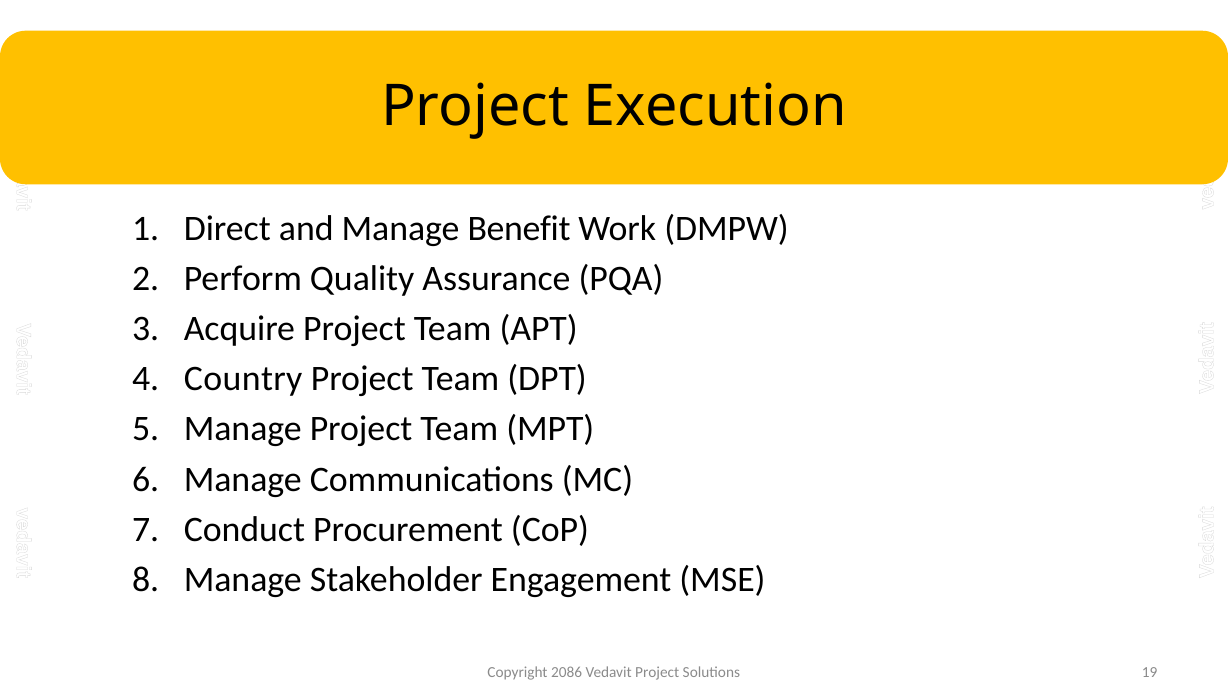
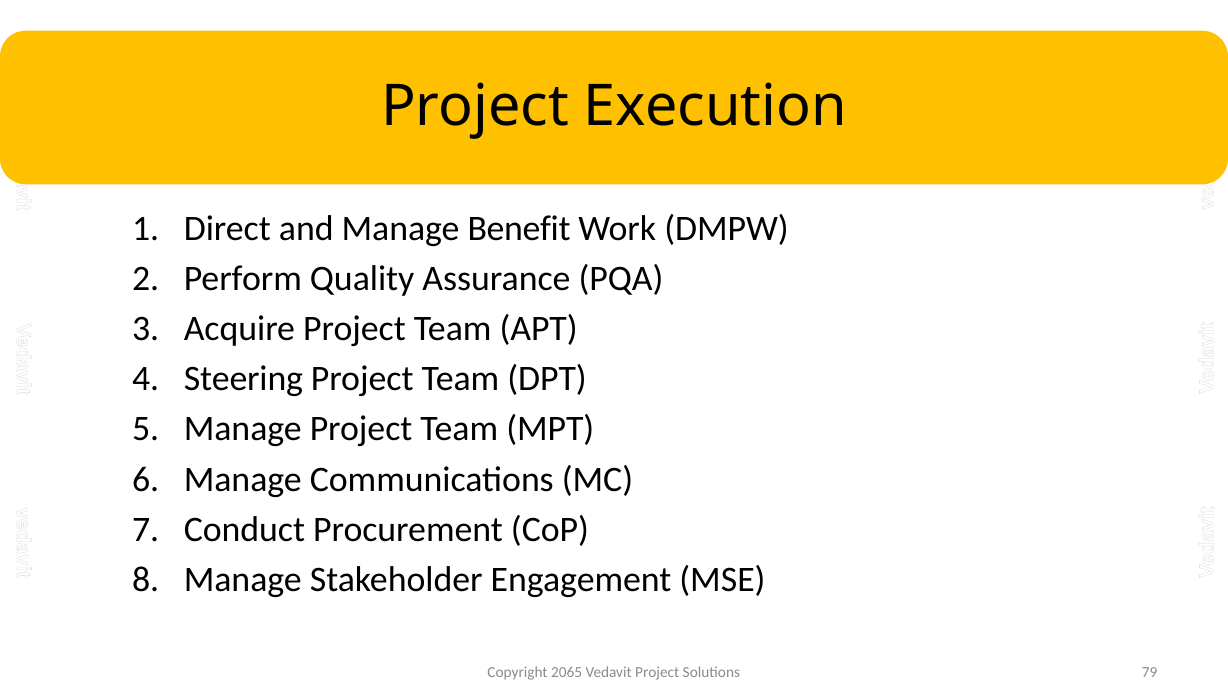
Country: Country -> Steering (243, 379)
2086: 2086 -> 2065 (567, 672)
19: 19 -> 79 (1150, 672)
